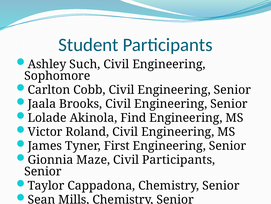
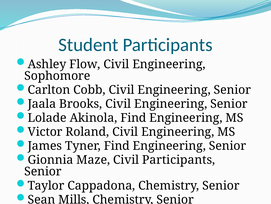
Such: Such -> Flow (85, 64)
Tyner First: First -> Find (117, 145)
